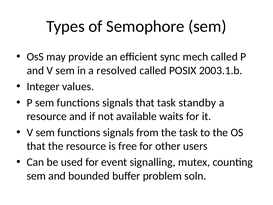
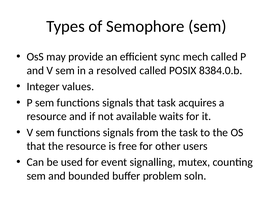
2003.1.b: 2003.1.b -> 8384.0.b (221, 70)
standby: standby -> acquires (197, 103)
